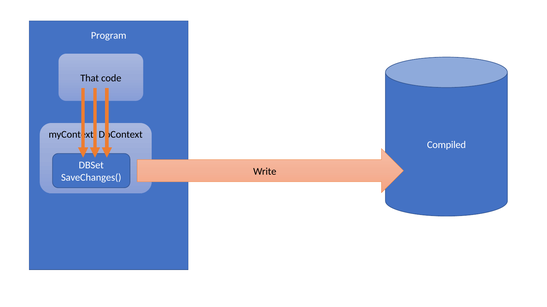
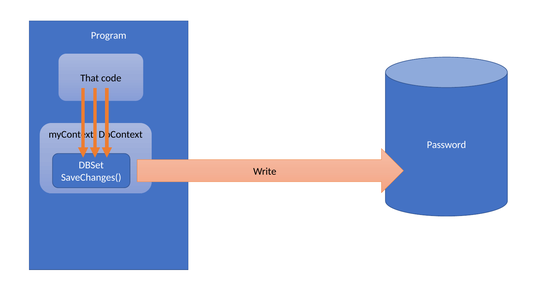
Compiled: Compiled -> Password (446, 145)
